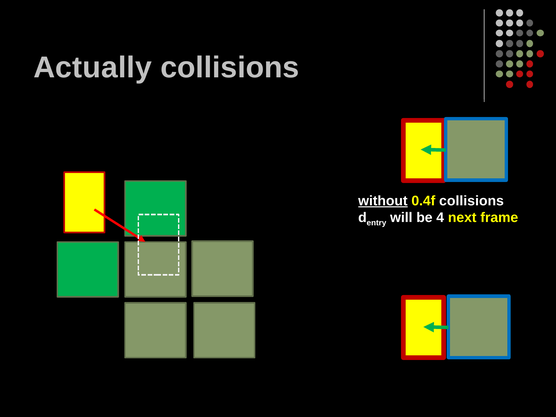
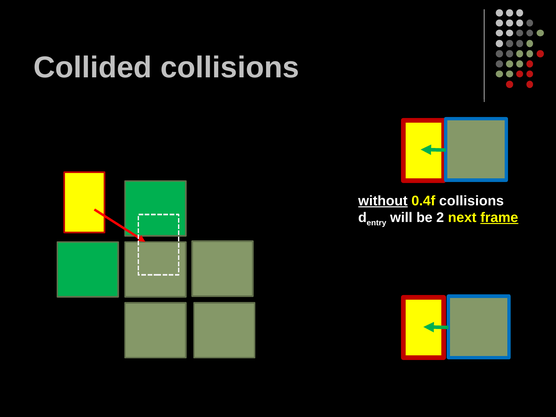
Actually: Actually -> Collided (93, 67)
4: 4 -> 2 (440, 218)
frame underline: none -> present (499, 218)
